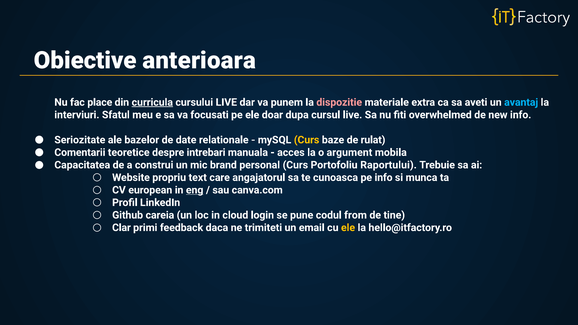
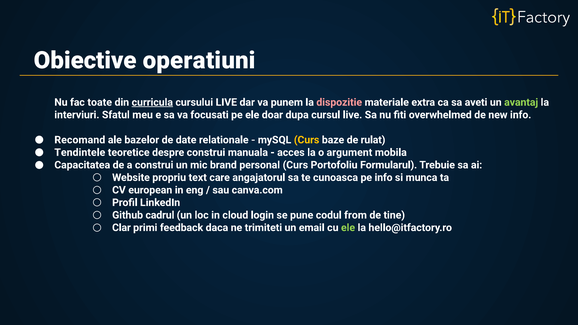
anterioara: anterioara -> operatiuni (199, 61)
place: place -> toate (100, 102)
avantaj colour: light blue -> light green (521, 102)
Seriozitate: Seriozitate -> Recomand (80, 140)
Comentarii: Comentarii -> Tendintele (80, 152)
despre intrebari: intrebari -> construi (206, 152)
Raportului: Raportului -> Formularul (389, 165)
eng underline: present -> none (195, 190)
careia: careia -> cadrul (160, 215)
ele colour: yellow -> light green (348, 228)
